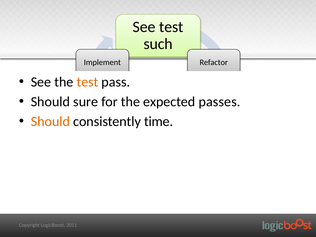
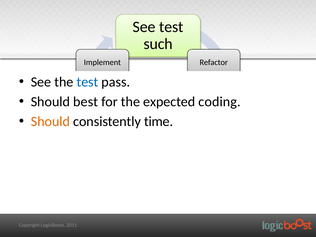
test colour: orange -> blue (87, 82)
sure: sure -> best (86, 102)
passes: passes -> coding (220, 102)
